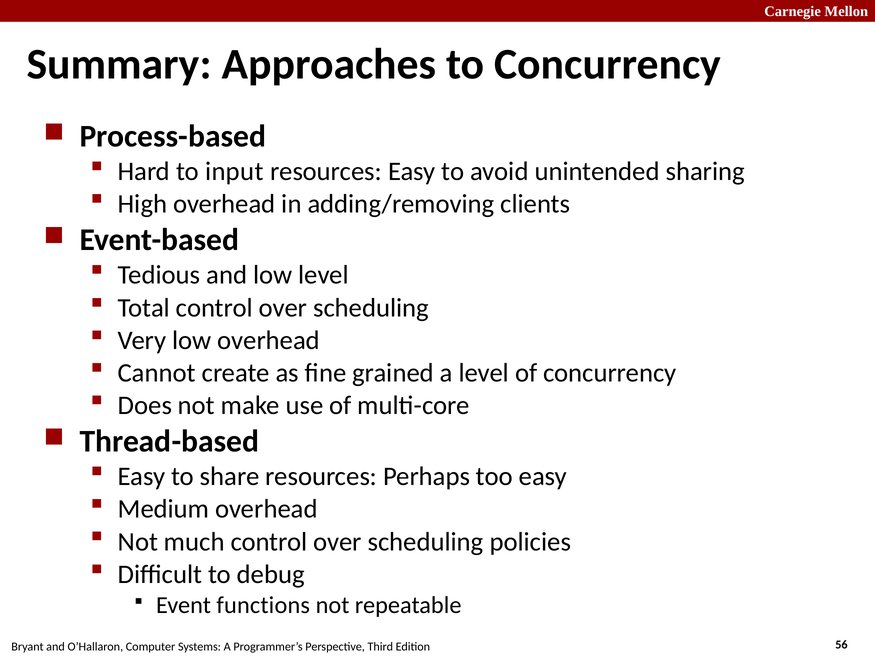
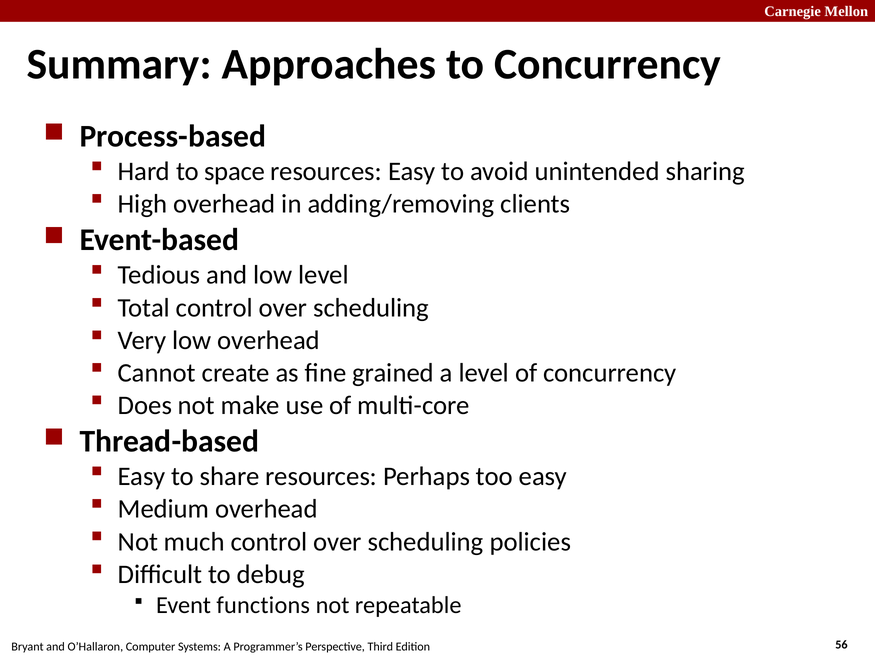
input: input -> space (235, 172)
